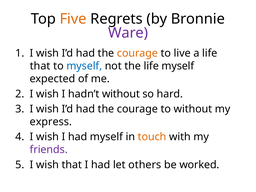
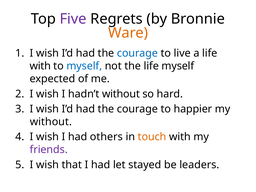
Five colour: orange -> purple (73, 19)
Ware colour: purple -> orange (128, 33)
courage colour: orange -> blue (137, 53)
that: that -> with (40, 66)
to without: without -> happier (193, 109)
express: express -> without (51, 122)
had myself: myself -> others (106, 137)
others: others -> stayed (145, 165)
worked: worked -> leaders (199, 165)
